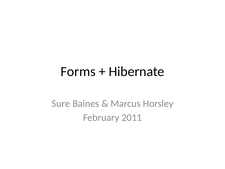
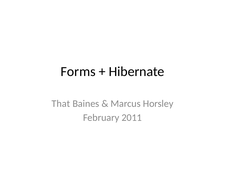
Sure: Sure -> That (61, 103)
